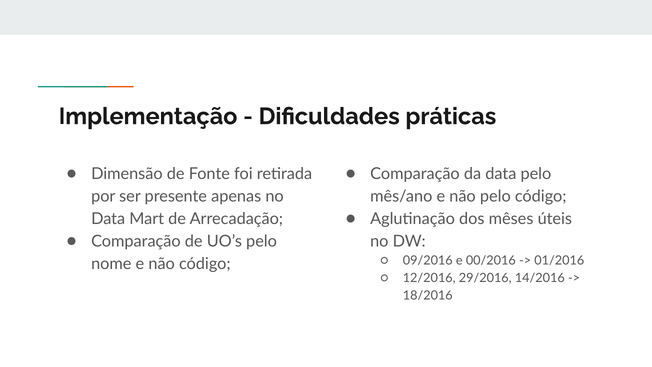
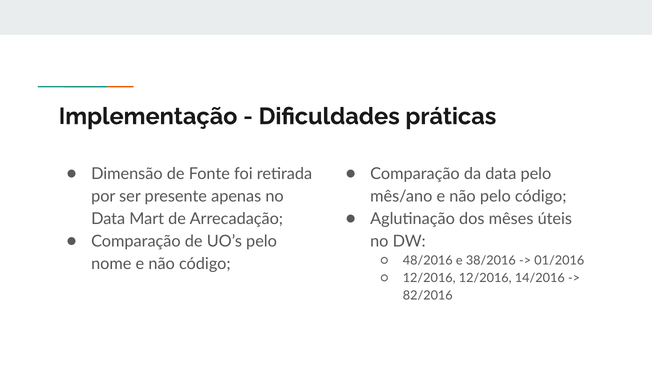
09/2016: 09/2016 -> 48/2016 (428, 261)
00/2016: 00/2016 -> 38/2016 (491, 261)
12/2016 29/2016: 29/2016 -> 12/2016 (485, 278)
18/2016: 18/2016 -> 82/2016 (428, 296)
